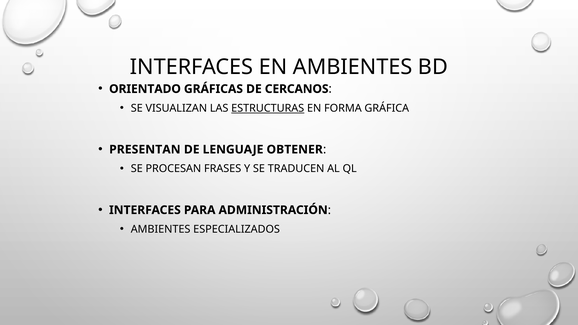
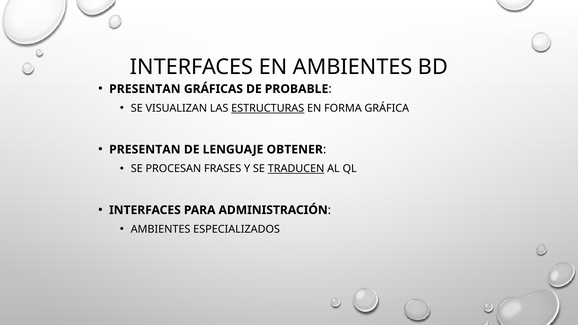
ORIENTADO: ORIENTADO -> PRESENTAN (145, 89)
CERCANOS: CERCANOS -> PROBABLE (297, 89)
TRADUCEN underline: none -> present (296, 169)
